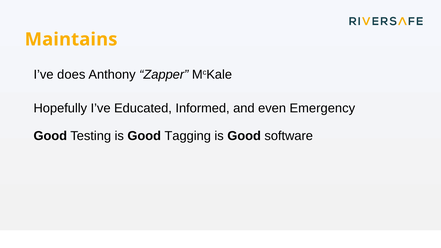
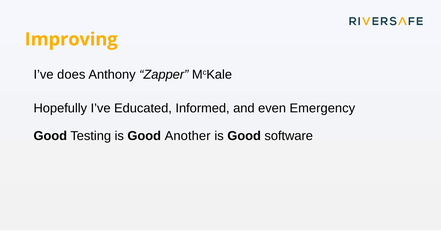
Maintains: Maintains -> Improving (71, 39)
Tagging: Tagging -> Another (188, 136)
